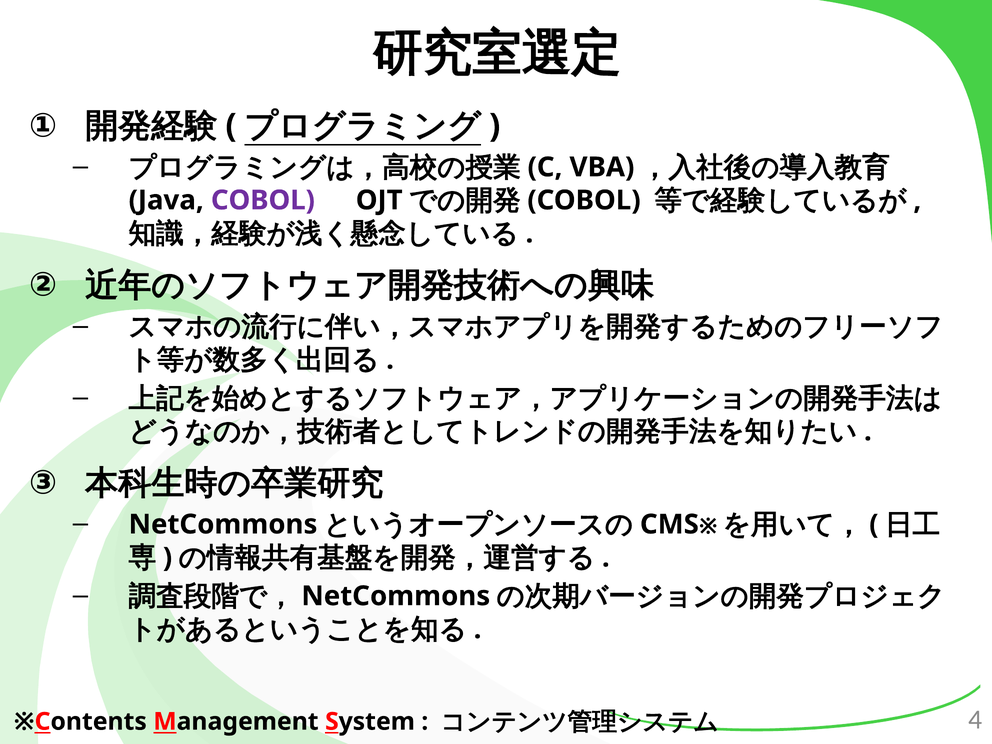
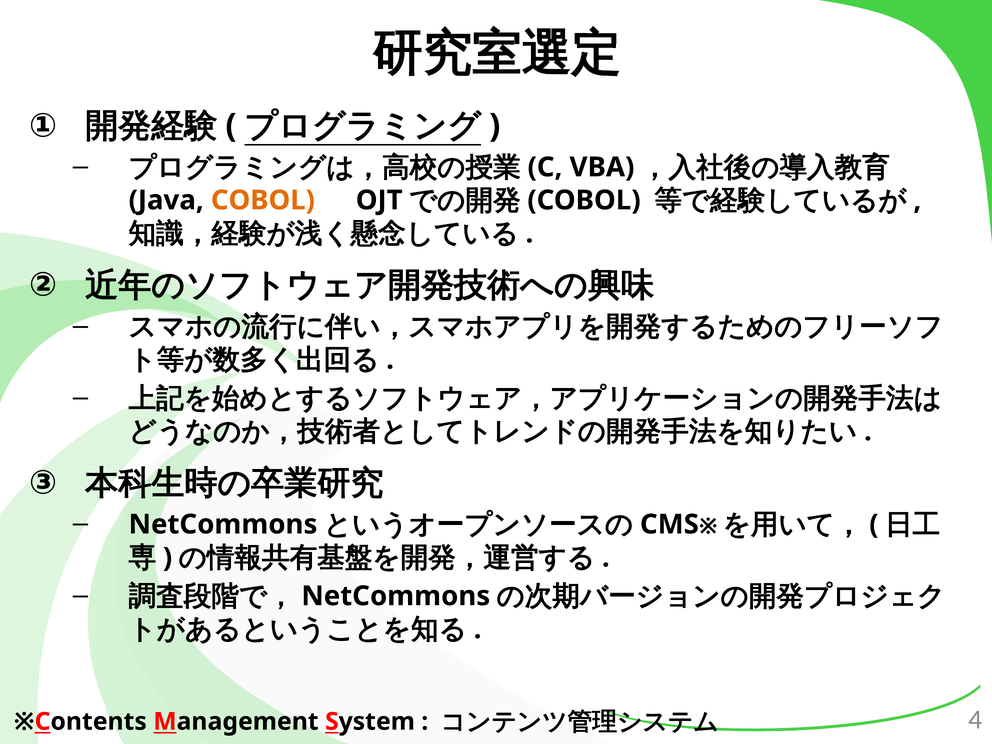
COBOL colour: purple -> orange (263, 200)
